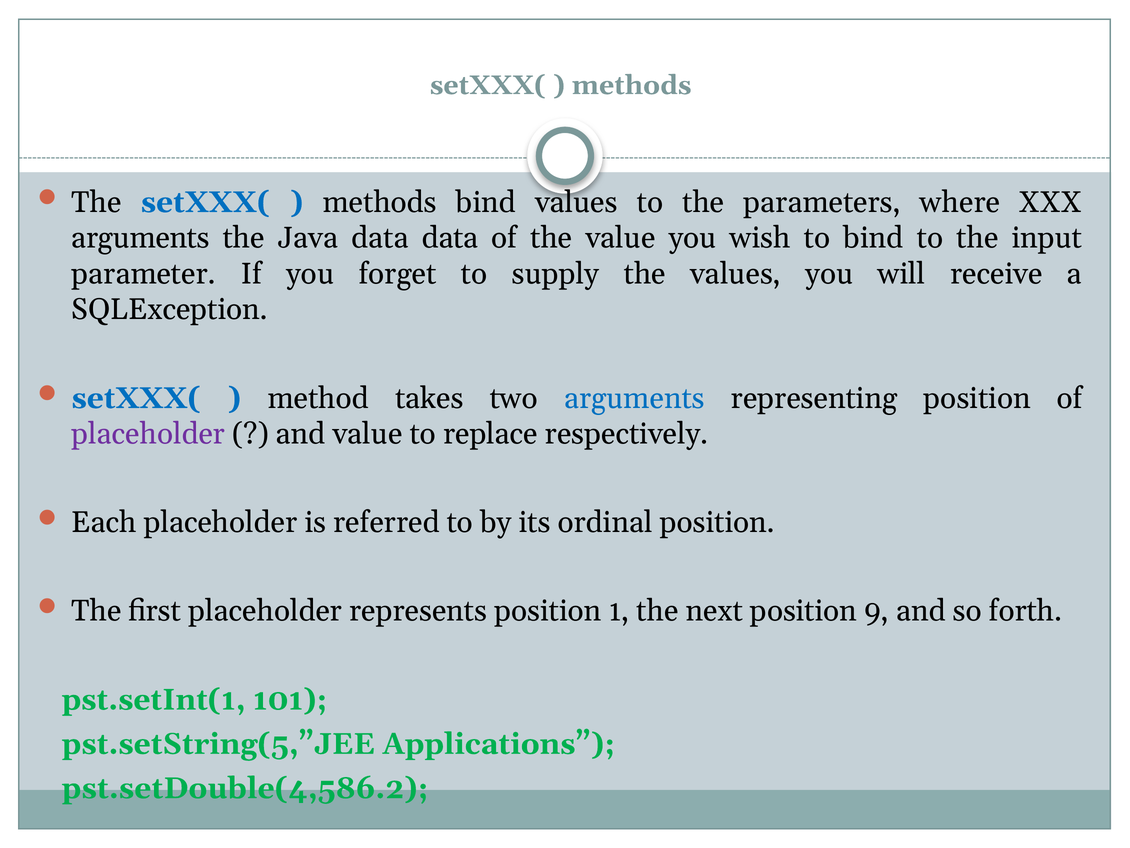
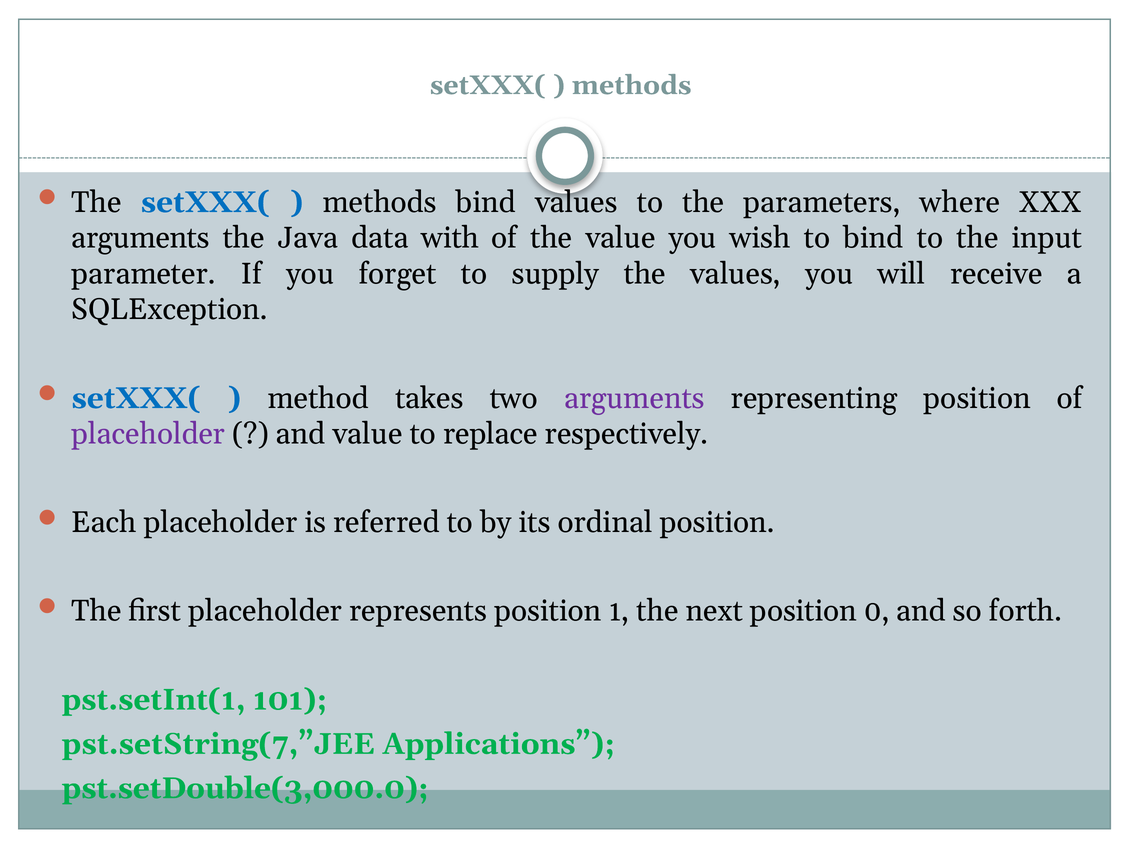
data data: data -> with (450, 238)
arguments colour: blue -> purple (634, 398)
9: 9 -> 0 (877, 611)
pst.setString(5,”JEE: pst.setString(5,”JEE -> pst.setString(7,”JEE (218, 744)
pst.setDouble(4,586.2: pst.setDouble(4,586.2 -> pst.setDouble(3,000.0 (245, 788)
